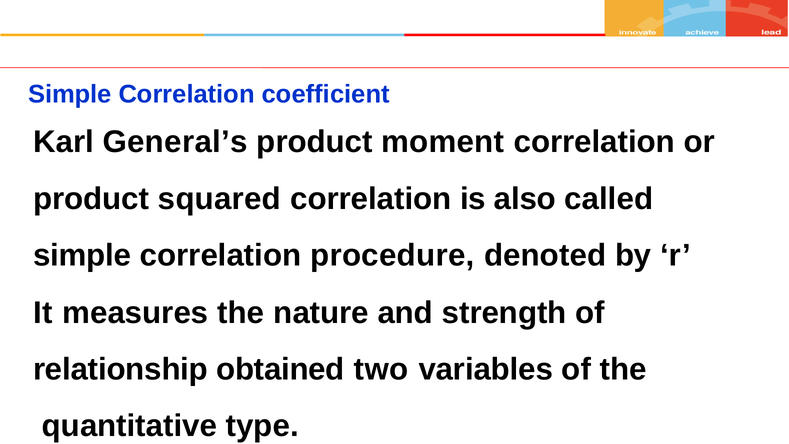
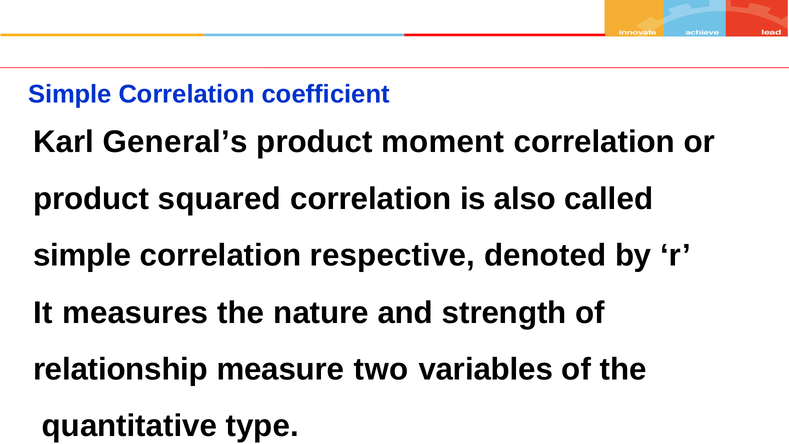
procedure: procedure -> respective (392, 255)
obtained: obtained -> measure (280, 369)
